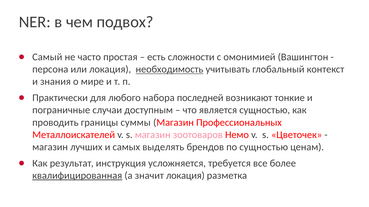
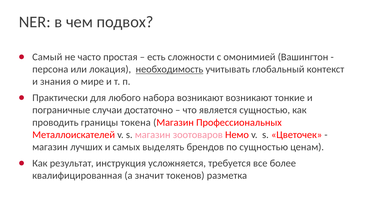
набора последней: последней -> возникают (200, 98)
доступным: доступным -> достаточно (149, 110)
суммы: суммы -> токена (136, 123)
квалифицированная underline: present -> none (77, 176)
значит локация: локация -> токенов (185, 176)
